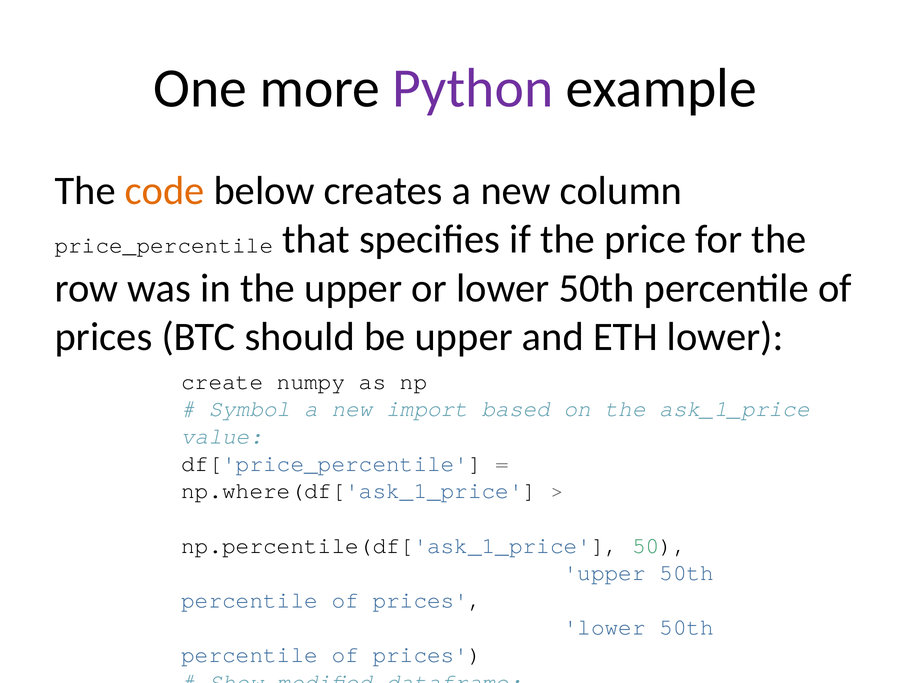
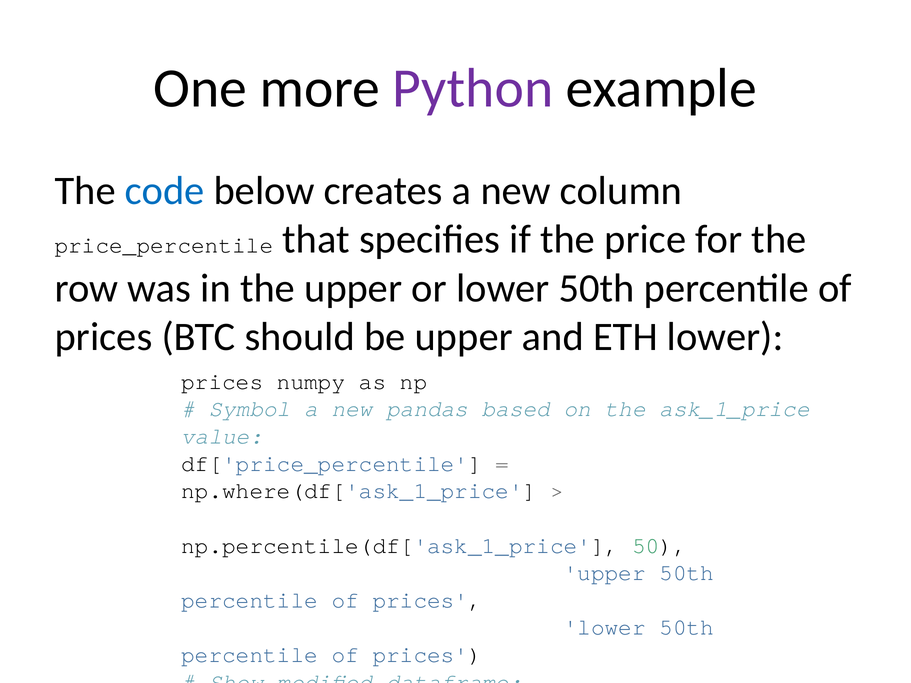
code colour: orange -> blue (165, 191)
create: create -> prices (222, 382)
import: import -> pandas (427, 409)
